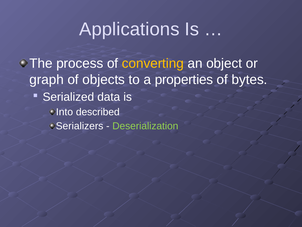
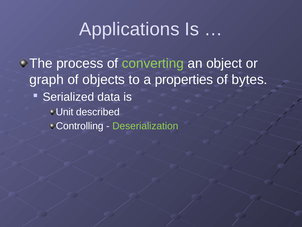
converting colour: yellow -> light green (153, 63)
Into: Into -> Unit (65, 112)
Serializers: Serializers -> Controlling (80, 126)
